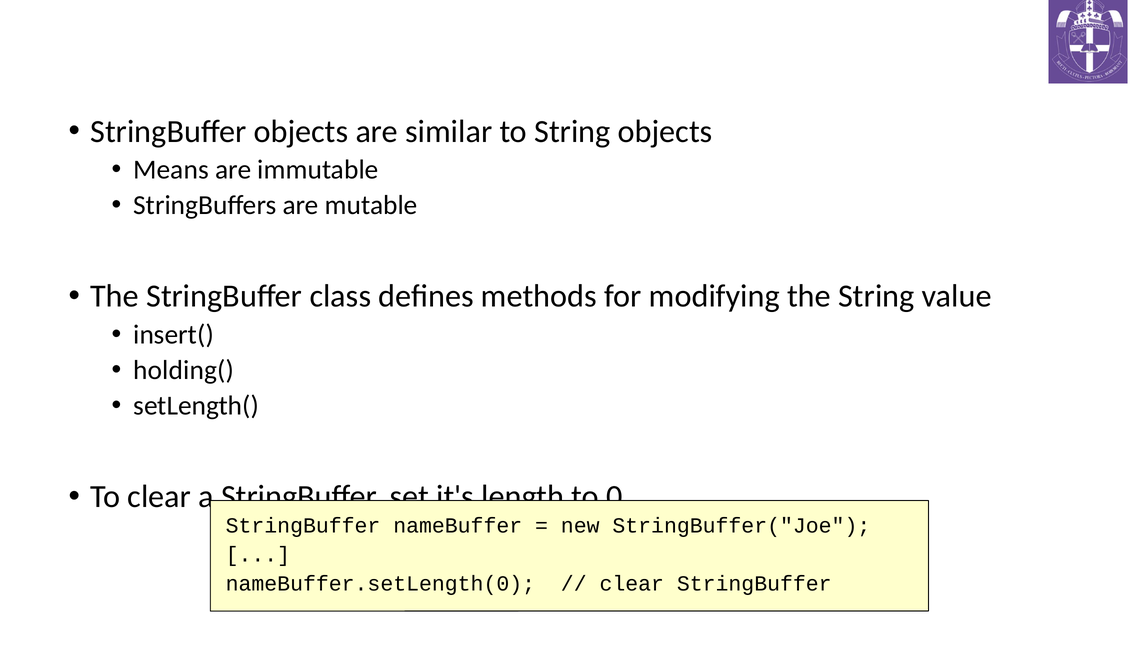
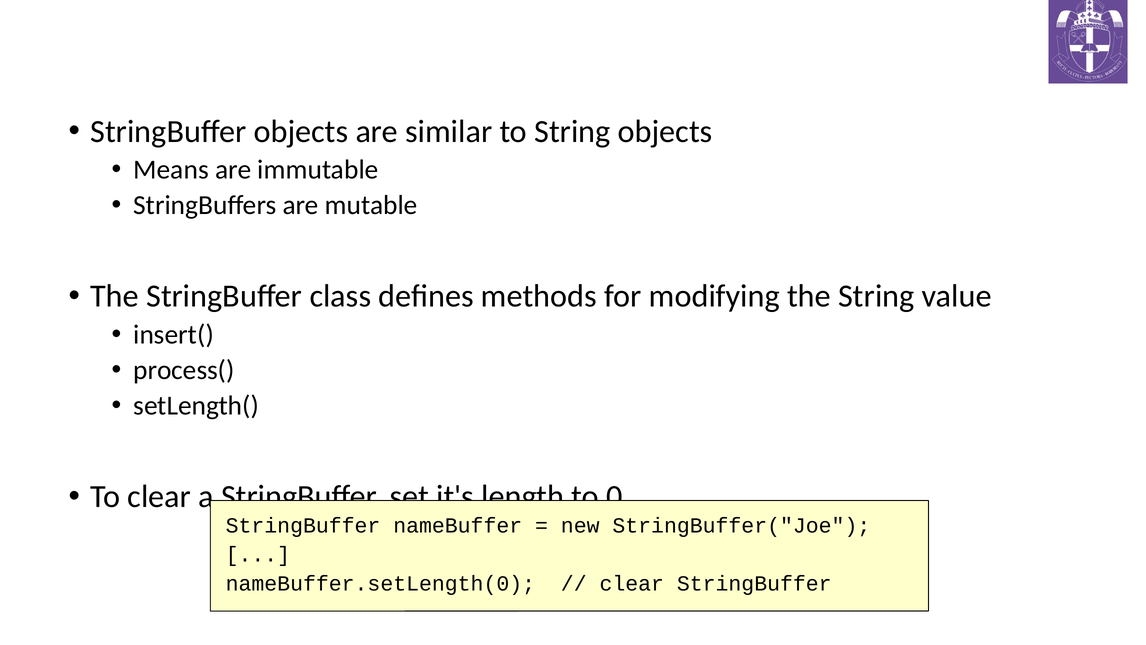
holding(: holding( -> process( (184, 370)
